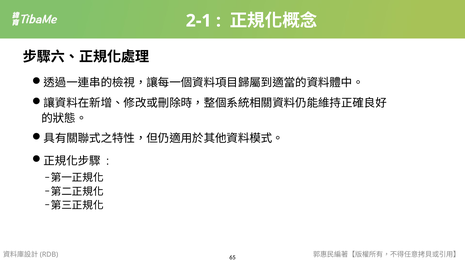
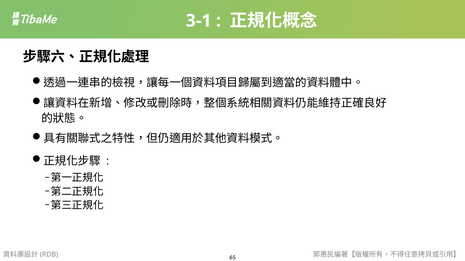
2-1: 2-1 -> 3-1 (199, 21)
